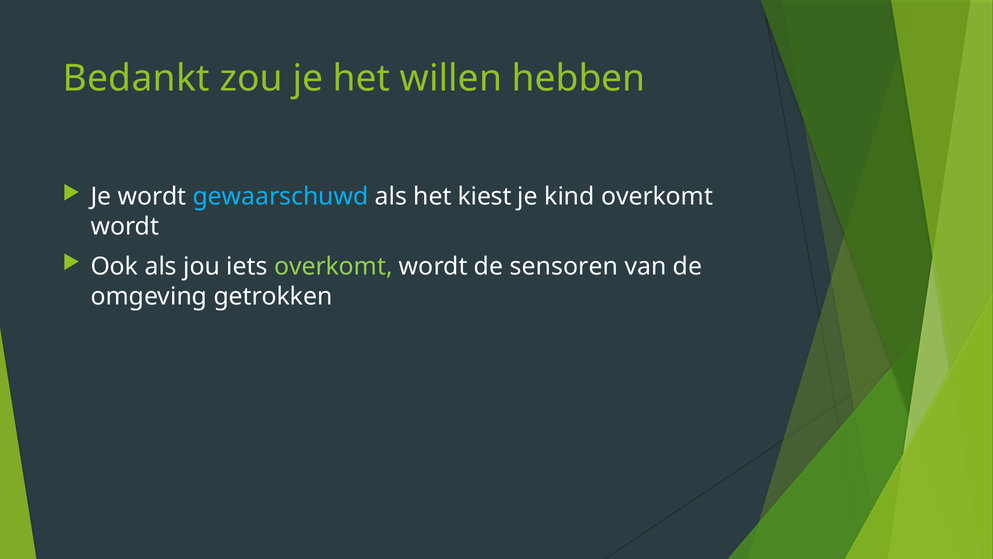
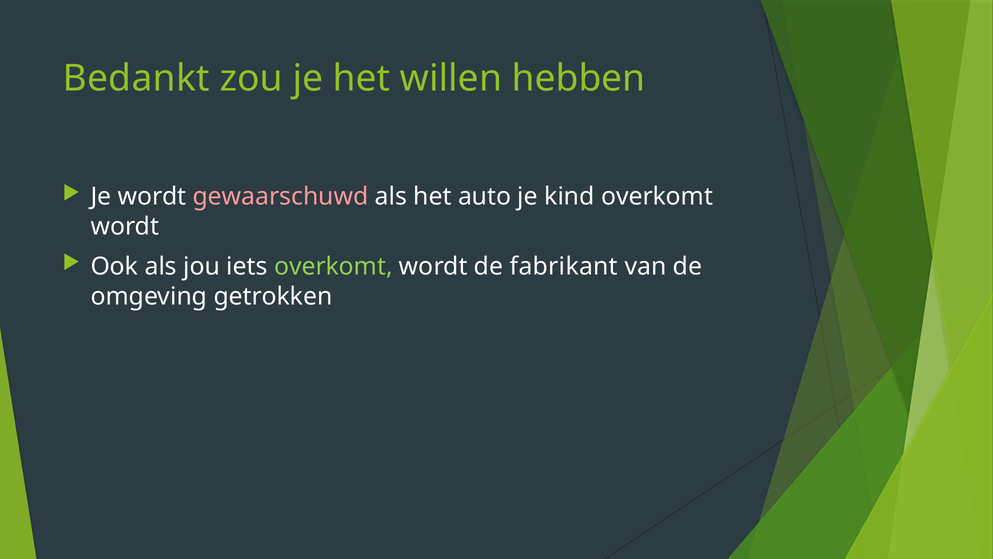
gewaarschuwd colour: light blue -> pink (281, 196)
kiest: kiest -> auto (485, 196)
sensoren: sensoren -> fabrikant (564, 266)
